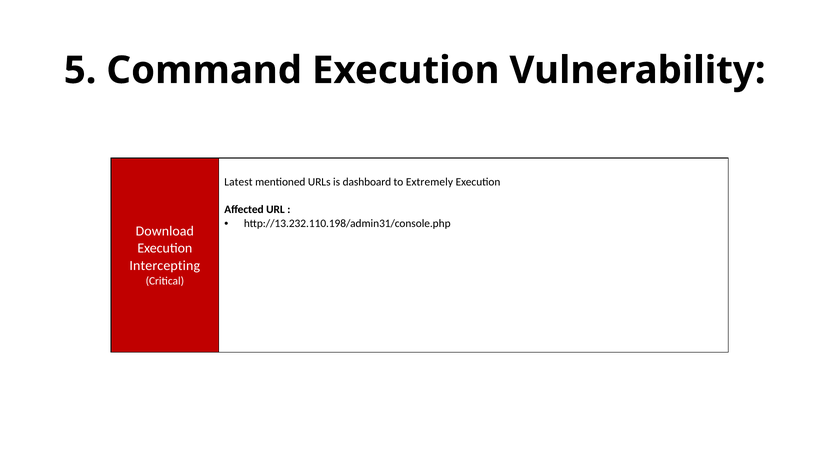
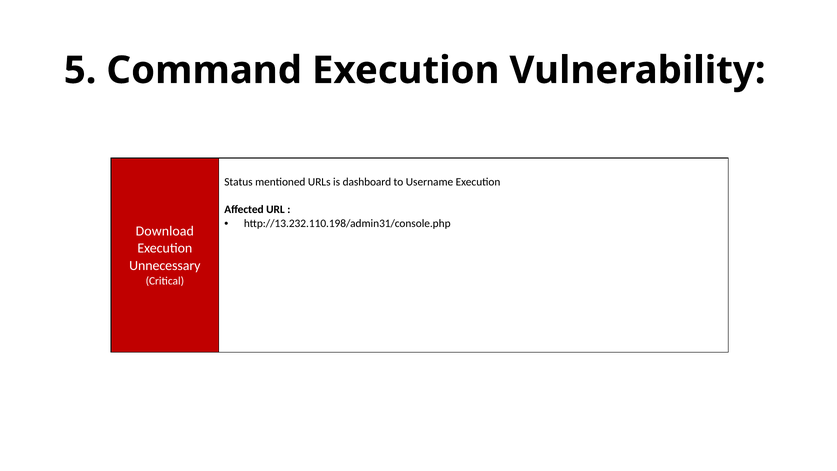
Latest: Latest -> Status (239, 182)
Extremely: Extremely -> Username (430, 182)
Intercepting: Intercepting -> Unnecessary (165, 265)
